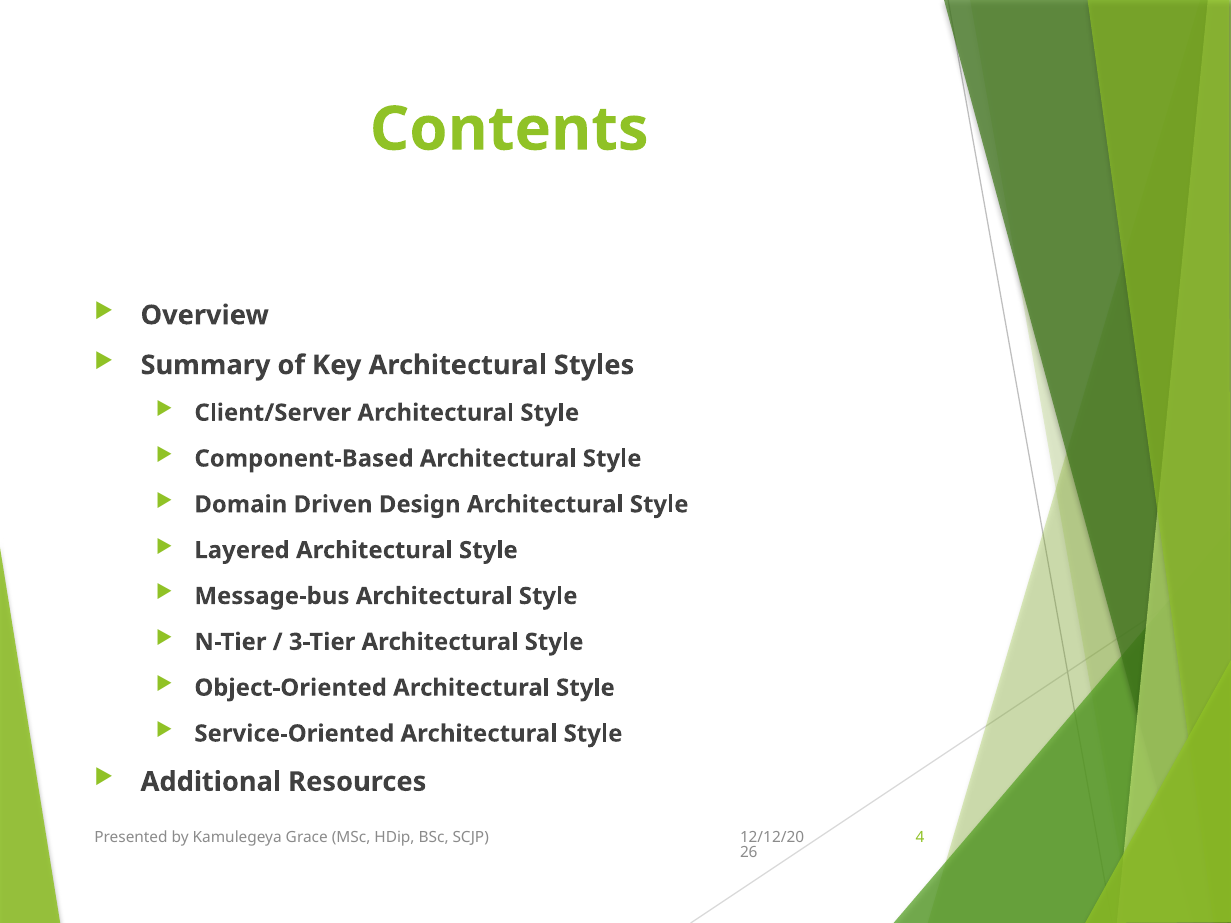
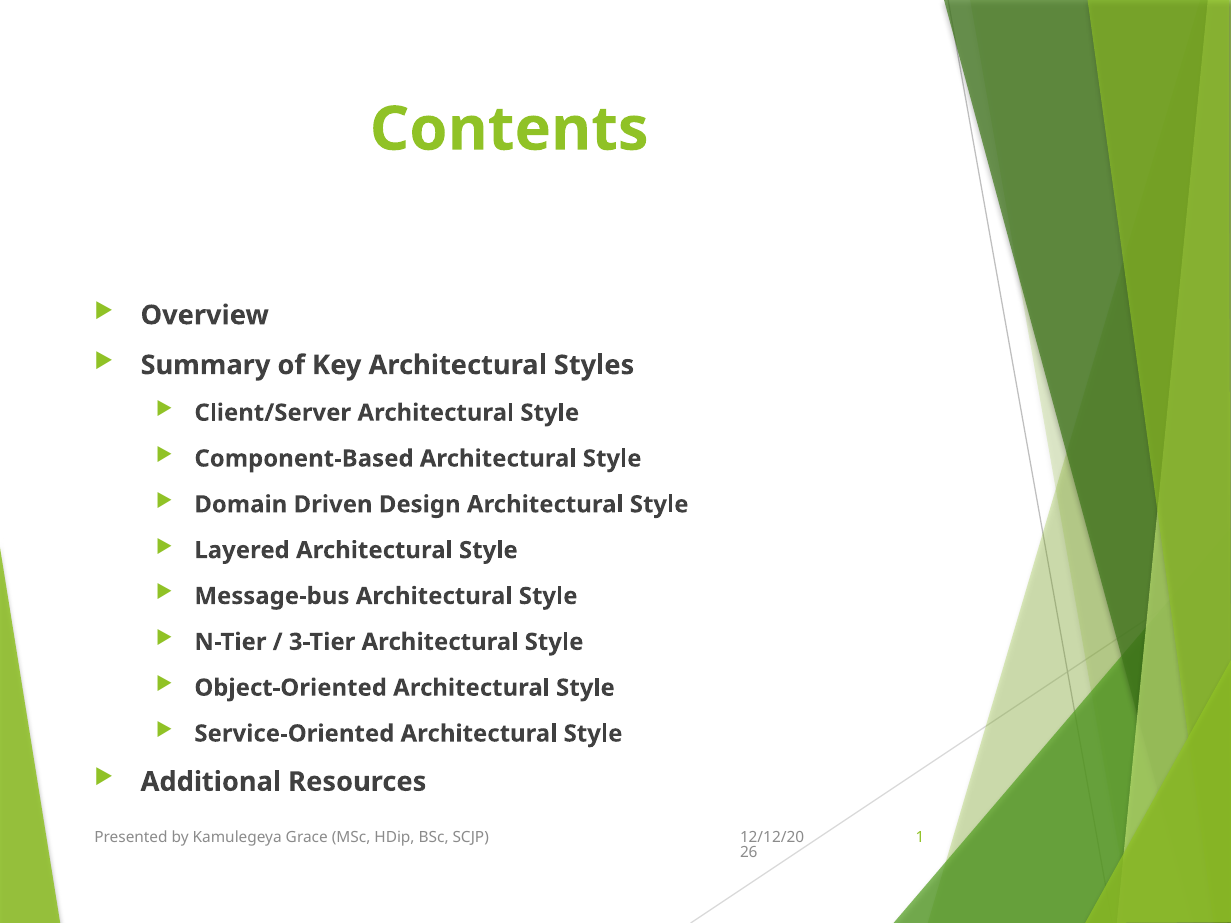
4: 4 -> 1 (920, 838)
